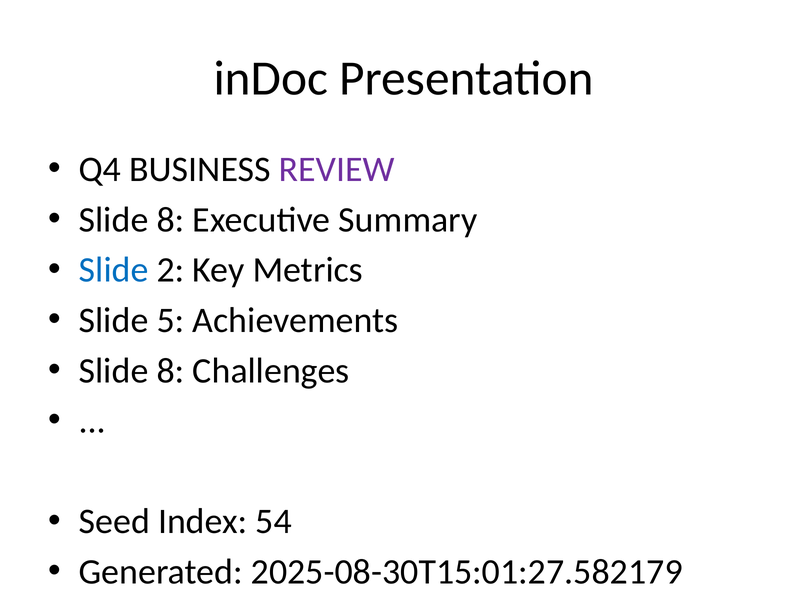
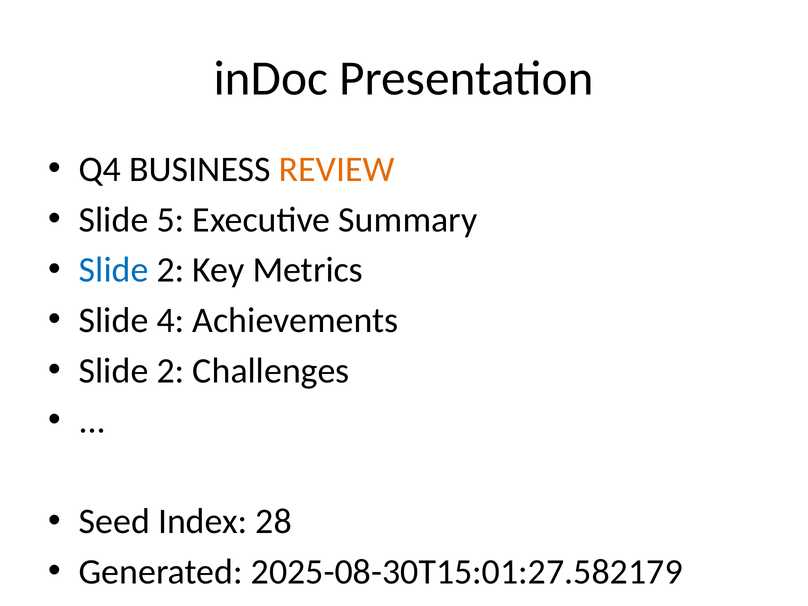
REVIEW colour: purple -> orange (337, 170)
8: 8 -> 5 (170, 220)
5: 5 -> 4 (170, 320)
8: 8 -> 2 (170, 371)
54: 54 -> 28 (274, 522)
